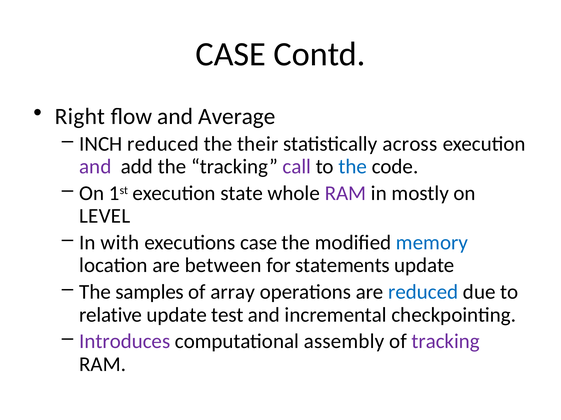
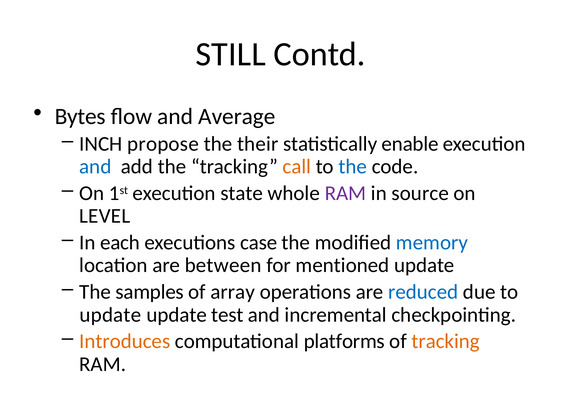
CASE: CASE -> STILL (231, 54)
Right: Right -> Bytes (80, 117)
INCH reduced: reduced -> propose (163, 144)
across: across -> enable (410, 144)
and colour: purple -> blue (95, 167)
call colour: purple -> orange (297, 167)
mostly: mostly -> source (420, 194)
with: with -> each (120, 243)
statements: statements -> mentioned (342, 266)
relative: relative -> update (110, 315)
Introduces colour: purple -> orange (125, 342)
assembly: assembly -> platforms (344, 342)
tracking colour: purple -> orange (446, 342)
